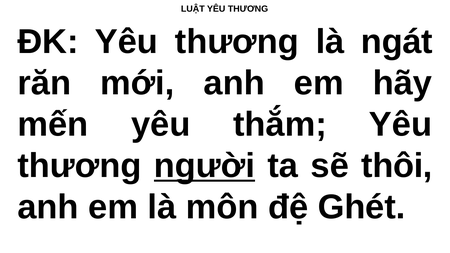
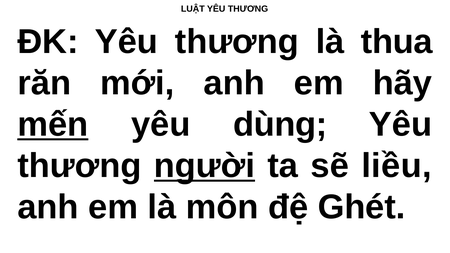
ngát: ngát -> thua (397, 42)
mến underline: none -> present (53, 124)
thắm: thắm -> dùng (280, 124)
thôi: thôi -> liều (397, 166)
